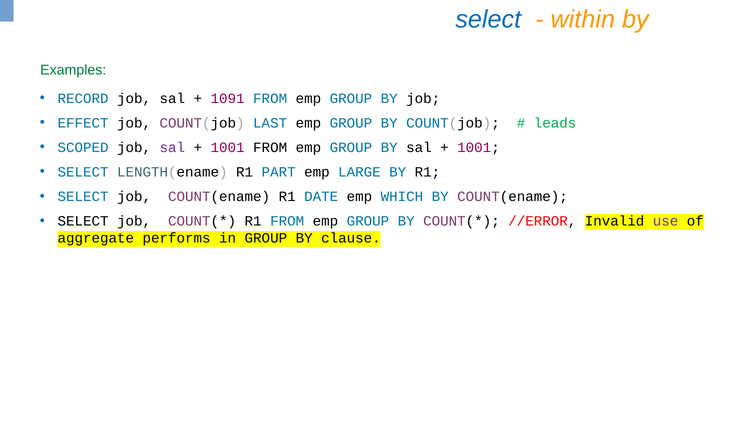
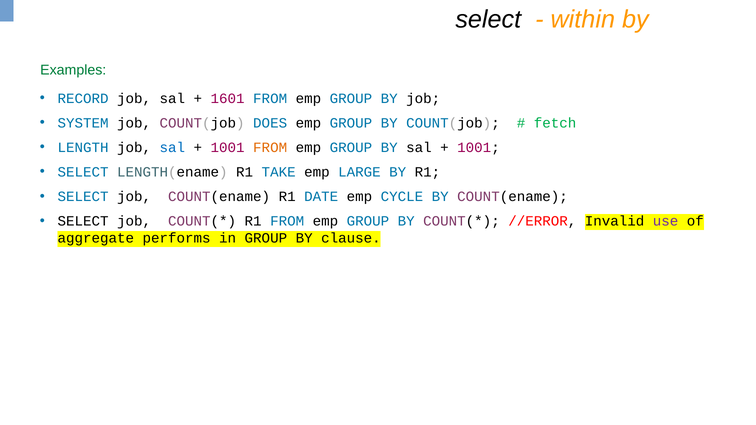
select colour: blue -> black (488, 20)
1091: 1091 -> 1601 (228, 98)
EFFECT: EFFECT -> SYSTEM (83, 123)
LAST: LAST -> DOES (270, 123)
leads: leads -> fetch (555, 123)
SCOPED: SCOPED -> LENGTH (83, 148)
sal colour: purple -> blue (172, 148)
FROM colour: black -> orange (270, 148)
PART: PART -> TAKE (279, 172)
WHICH: WHICH -> CYCLE (402, 197)
